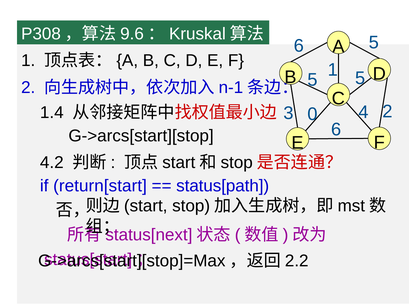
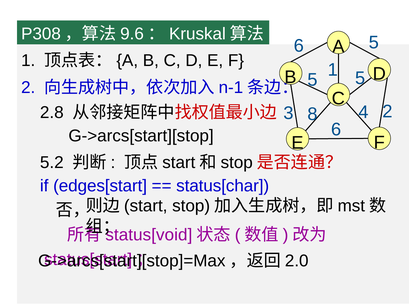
1.4: 1.4 -> 2.8 (52, 112)
0: 0 -> 8 (312, 114)
4.2: 4.2 -> 5.2 (52, 162)
return[start: return[start -> edges[start (100, 186)
status[path: status[path -> status[char (223, 186)
status[next: status[next -> status[void (149, 235)
2.2: 2.2 -> 2.0 (297, 261)
